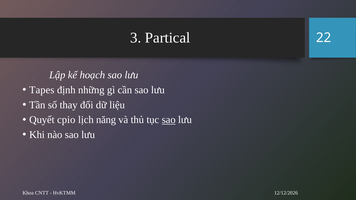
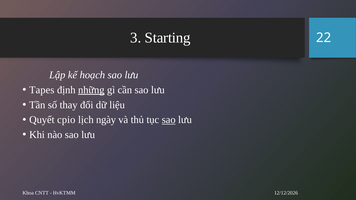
Partical: Partical -> Starting (168, 38)
những underline: none -> present (91, 90)
năng: năng -> ngày (106, 120)
